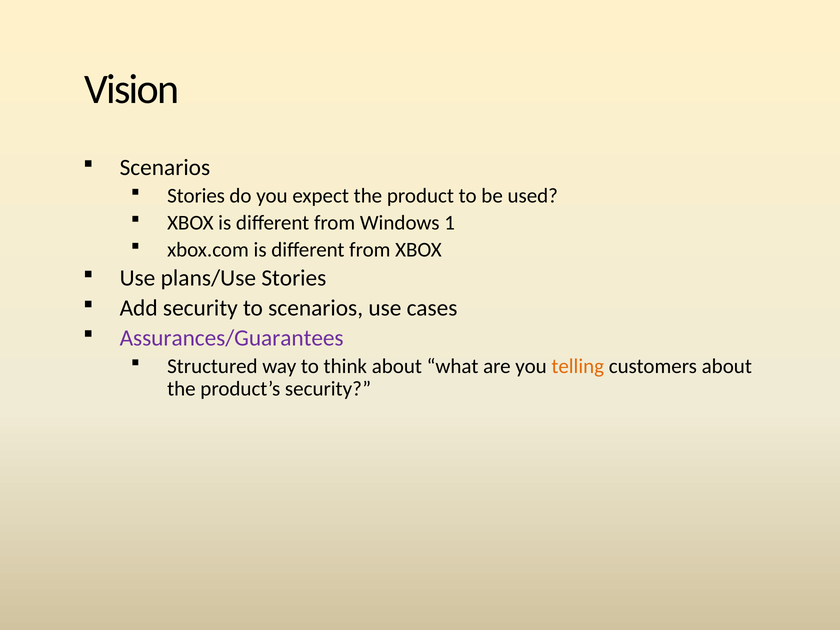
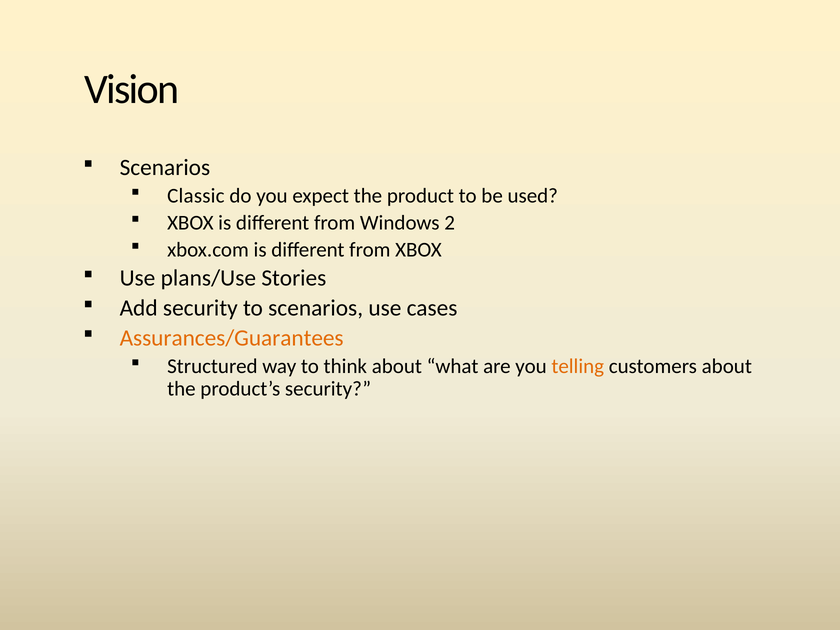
Stories: Stories -> Classic (196, 196)
1: 1 -> 2 (450, 223)
Assurances/Guarantees colour: purple -> orange (232, 338)
